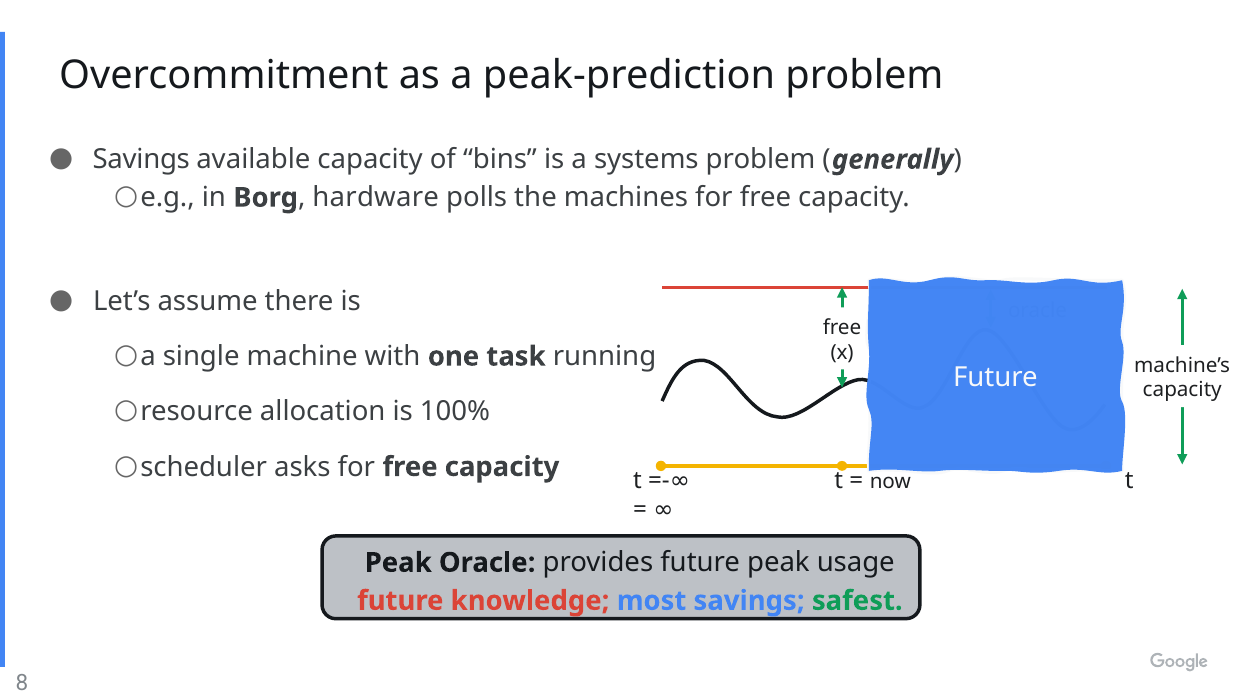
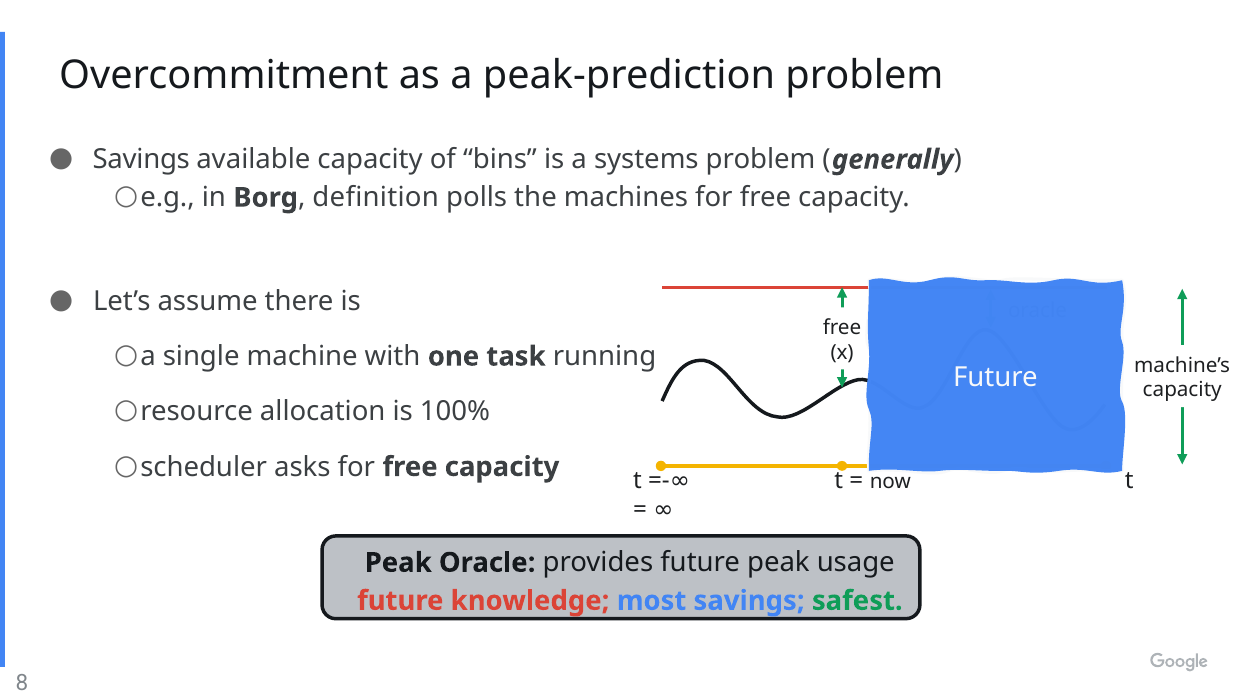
hardware: hardware -> definition (376, 198)
